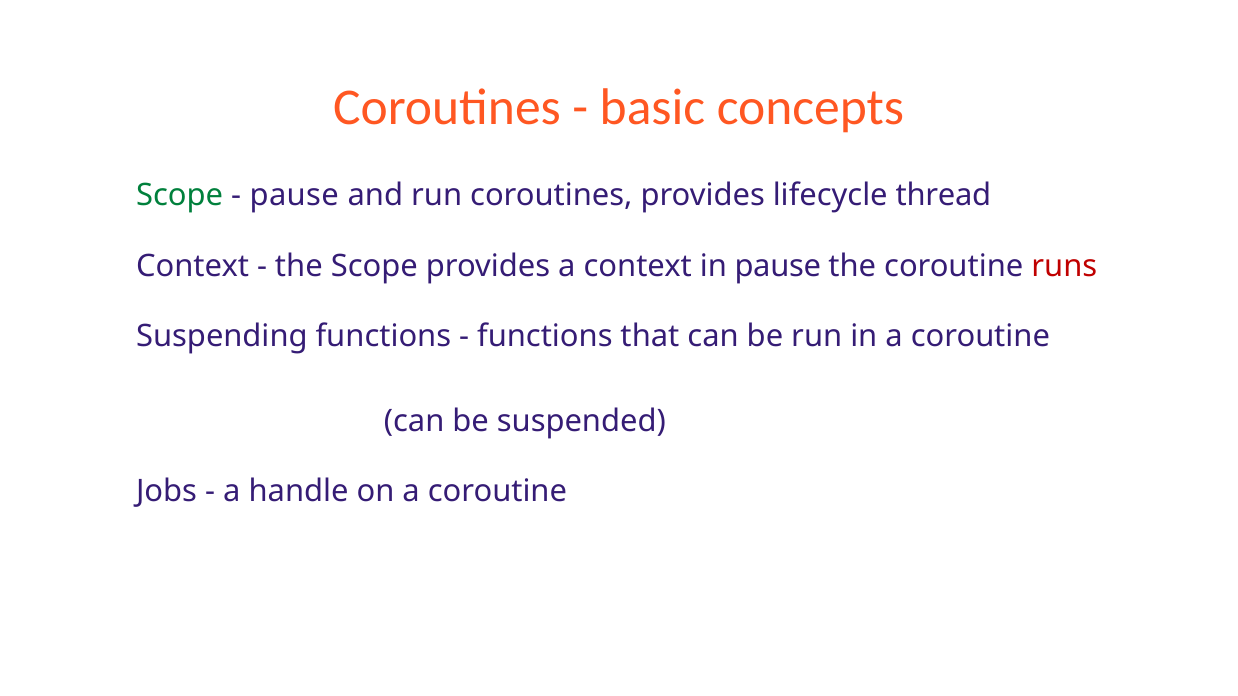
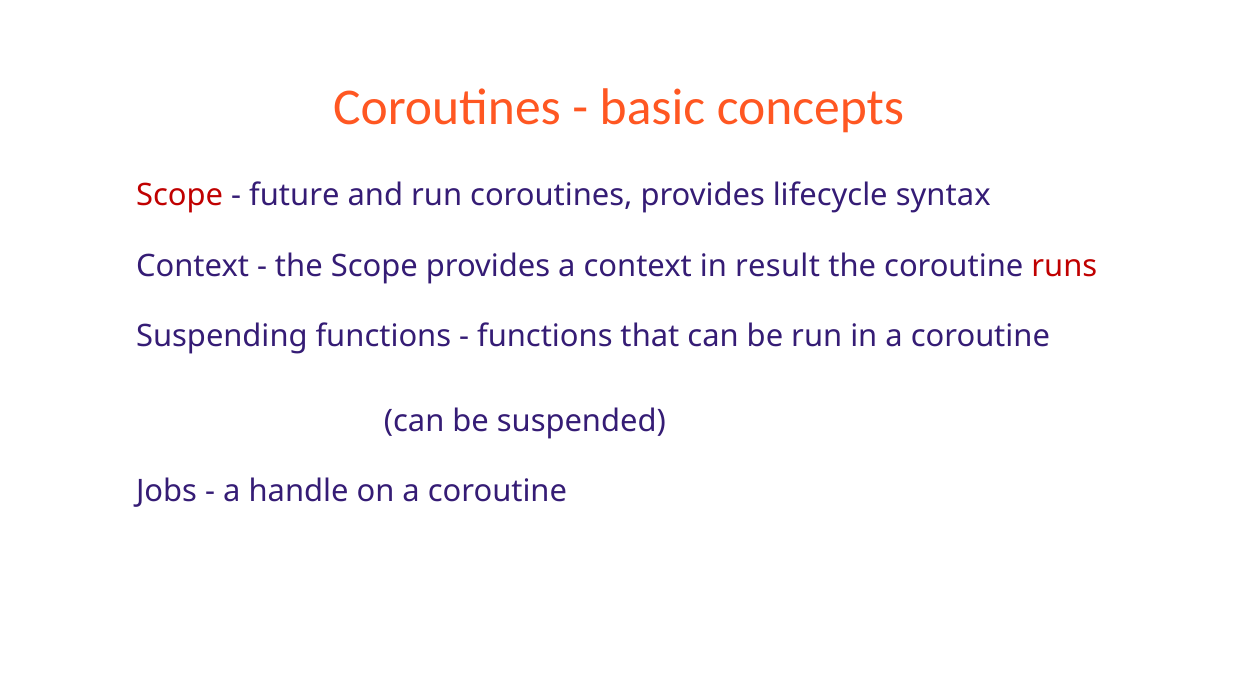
Scope colour: green -> red (180, 196)
pause: pause -> future (294, 196)
thread: thread -> syntax (943, 196)
in pause: pause -> result (777, 266)
